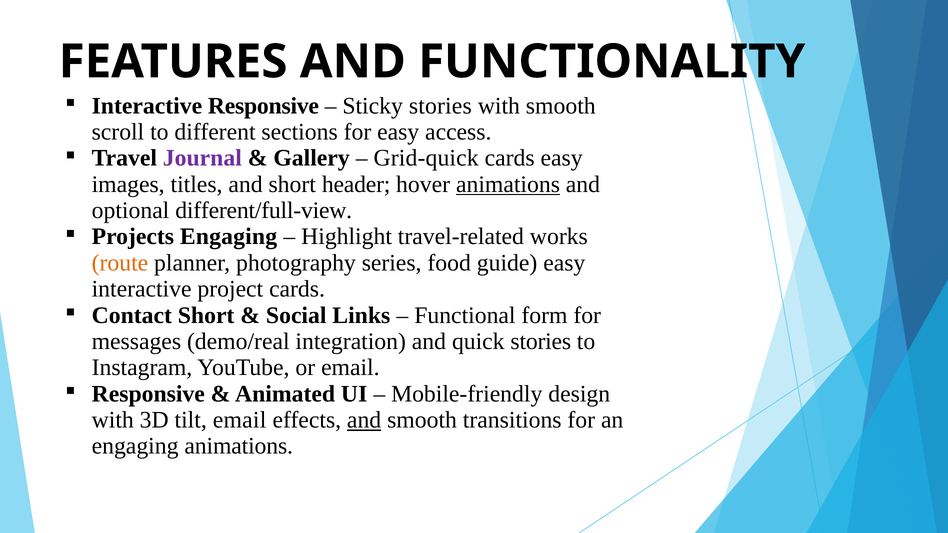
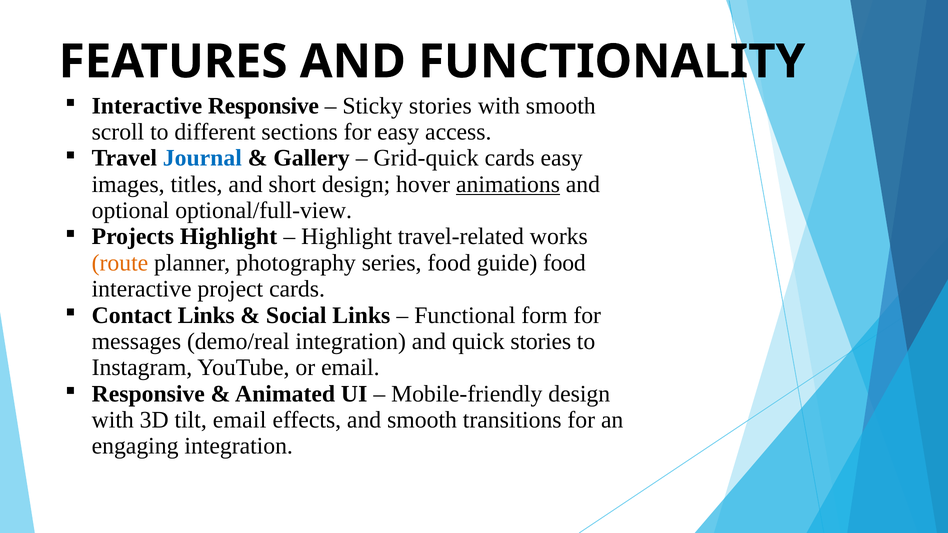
Journal colour: purple -> blue (202, 158)
short header: header -> design (356, 184)
different/full-view: different/full-view -> optional/full-view (264, 211)
Projects Engaging: Engaging -> Highlight (229, 237)
guide easy: easy -> food (564, 263)
Contact Short: Short -> Links (206, 315)
and underline: present -> none (364, 420)
engaging animations: animations -> integration (239, 446)
